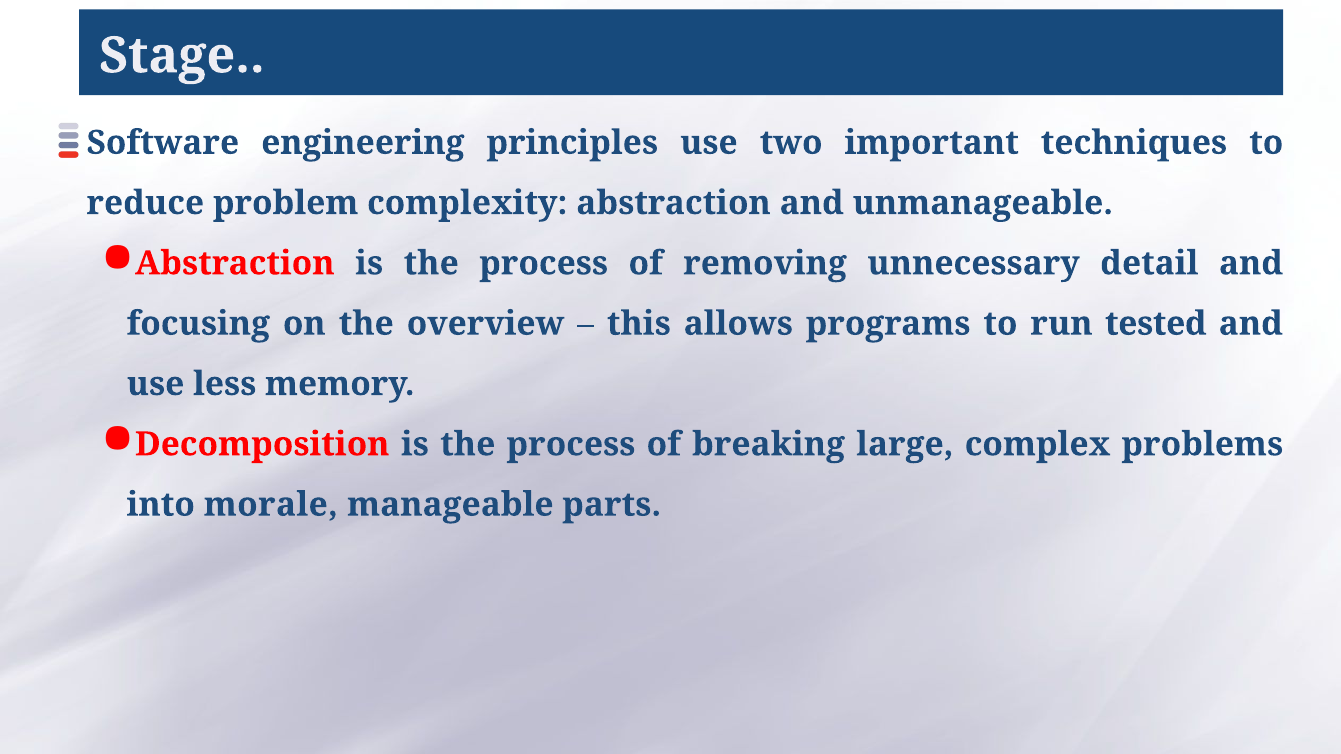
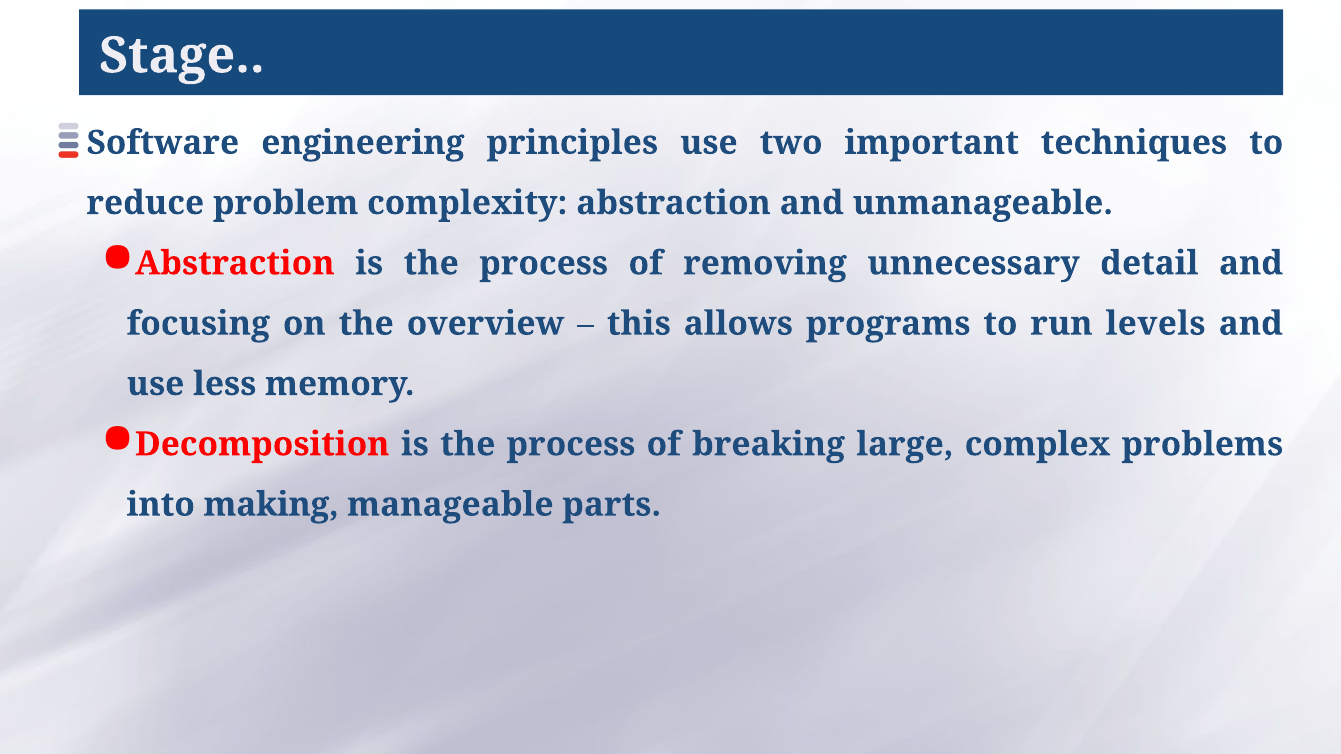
tested: tested -> levels (1155, 324)
morale: morale -> making (271, 505)
